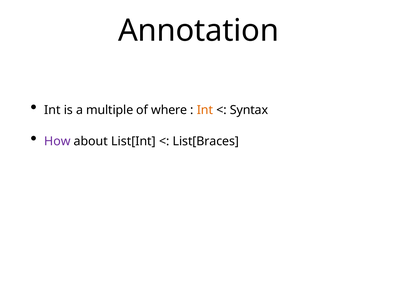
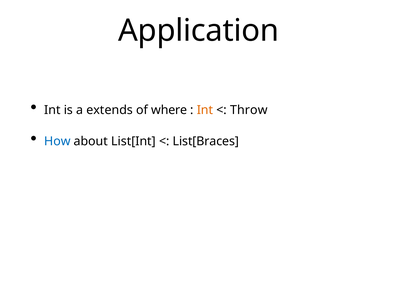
Annotation: Annotation -> Application (199, 31)
multiple: multiple -> extends (110, 110)
Syntax: Syntax -> Throw (249, 110)
How colour: purple -> blue (57, 141)
